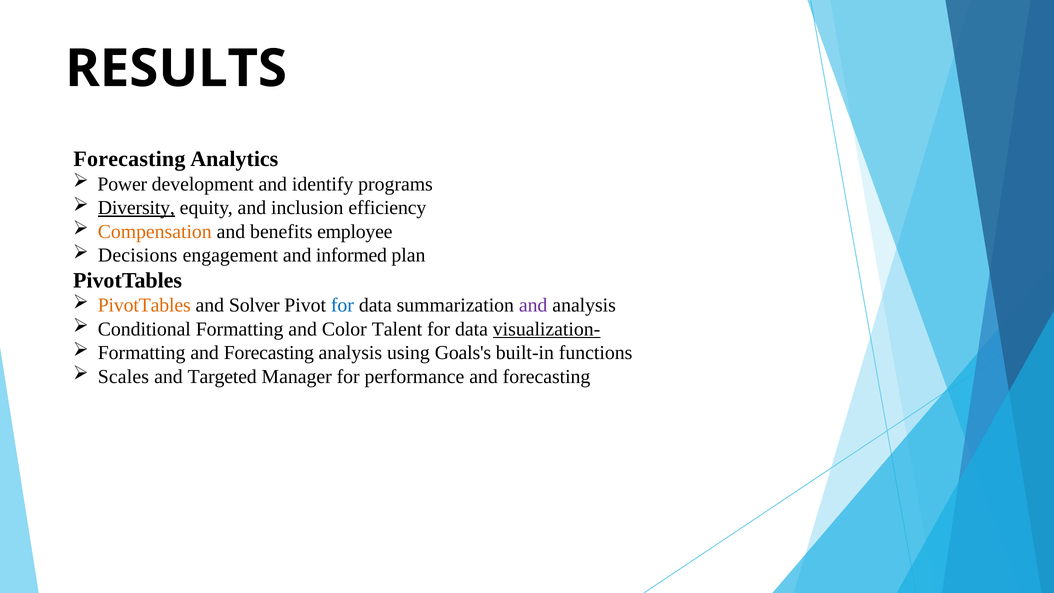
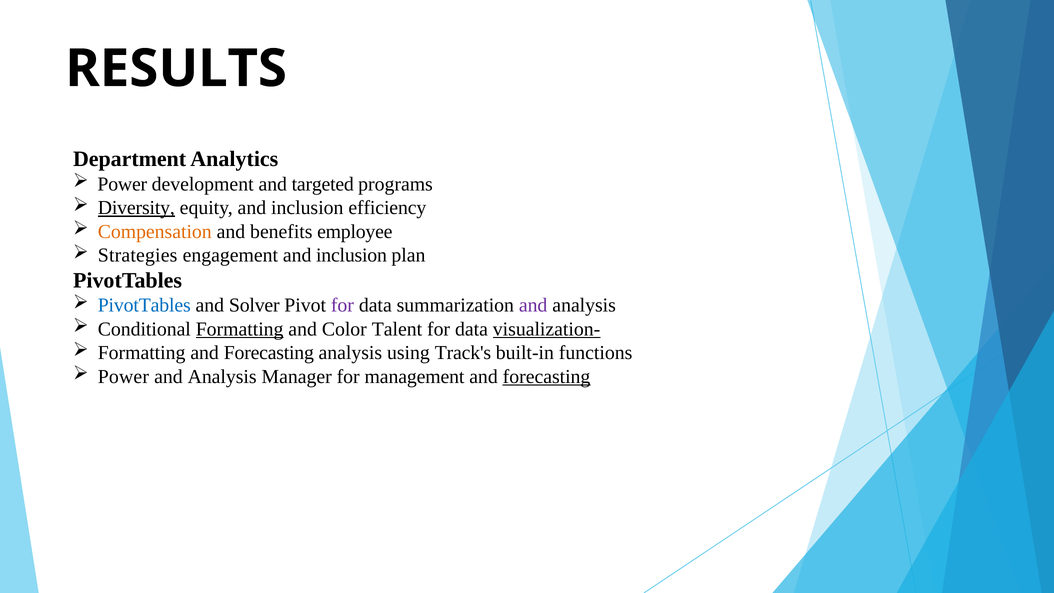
Forecasting: Forecasting -> Department (130, 159)
identify: identify -> targeted (323, 184)
Decisions: Decisions -> Strategies (138, 255)
engagement and informed: informed -> inclusion (351, 255)
PivotTables colour: orange -> blue (144, 305)
for colour: blue -> purple (342, 305)
Formatting underline: none -> present (240, 329)
Goals's: Goals's -> Track's (463, 353)
Scales: Scales -> Power (123, 376)
Targeted: Targeted -> Analysis (222, 376)
performance: performance -> management (415, 376)
forecasting underline: none -> present (547, 376)
